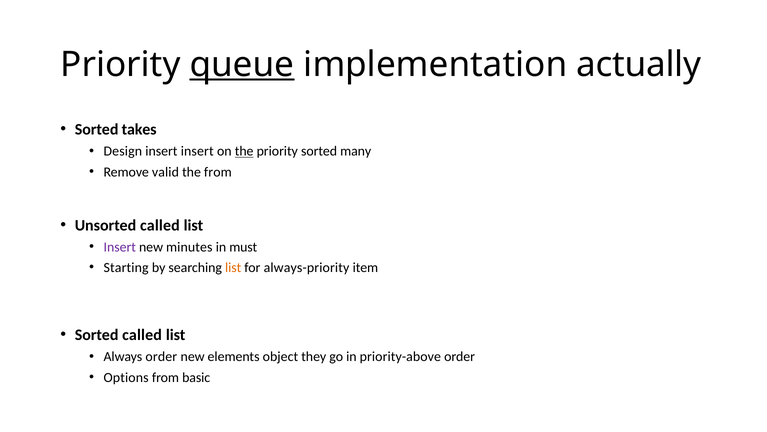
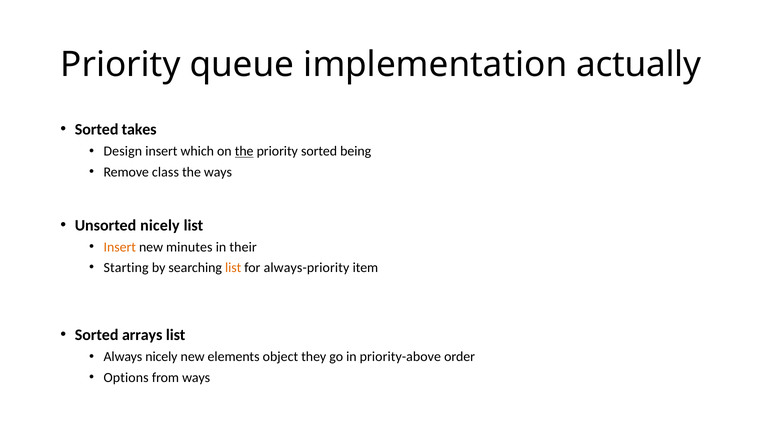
queue underline: present -> none (242, 64)
insert insert: insert -> which (197, 151)
many: many -> being (356, 151)
valid: valid -> class (165, 172)
the from: from -> ways (218, 172)
Unsorted called: called -> nicely (160, 225)
Insert colour: purple -> orange (120, 247)
must: must -> their (243, 247)
Sorted called: called -> arrays (142, 335)
Always order: order -> nicely (161, 356)
from basic: basic -> ways (196, 377)
